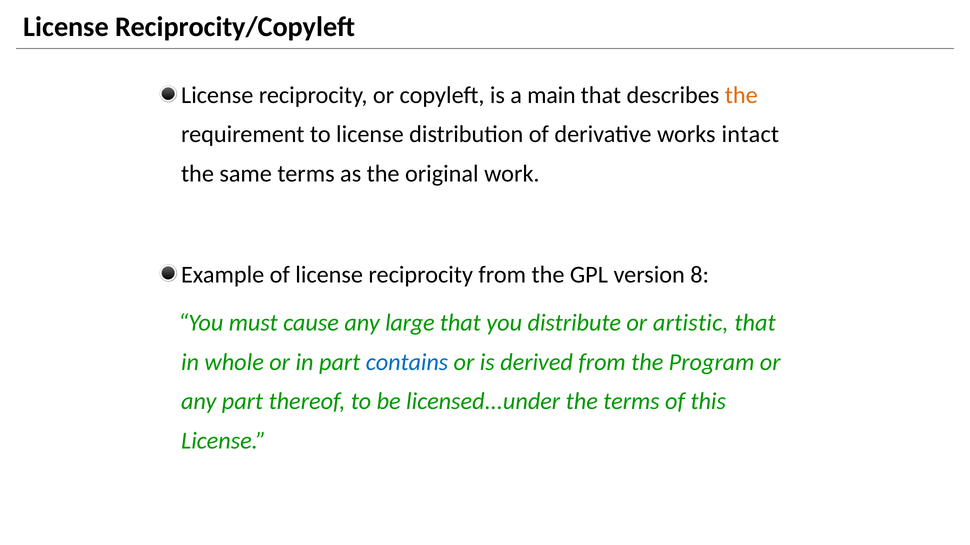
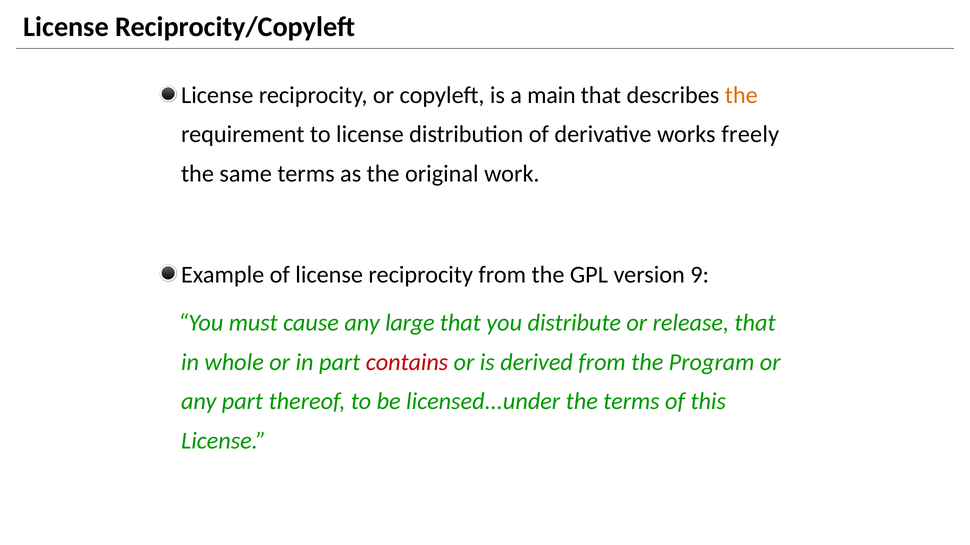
intact: intact -> freely (750, 135)
8: 8 -> 9 (700, 275)
artistic: artistic -> release (691, 323)
contains colour: blue -> red (407, 363)
